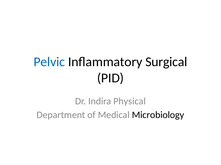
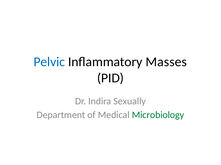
Surgical: Surgical -> Masses (166, 62)
Physical: Physical -> Sexually (130, 102)
Microbiology colour: black -> green (158, 115)
